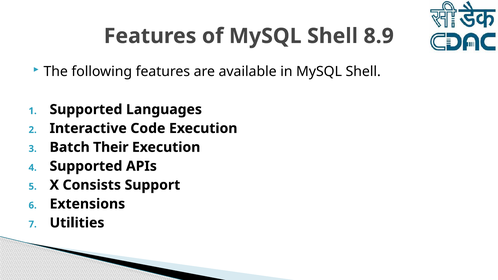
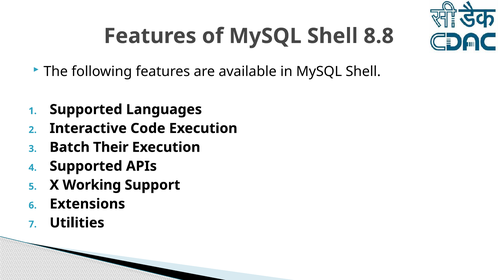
8.9: 8.9 -> 8.8 (379, 36)
Consists: Consists -> Working (92, 185)
